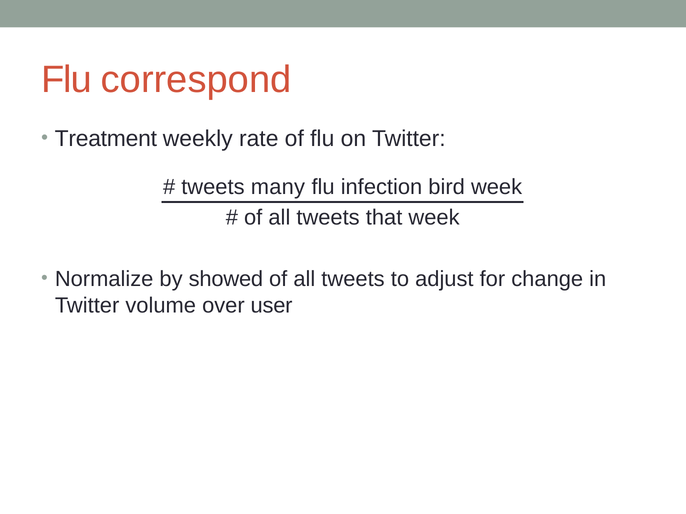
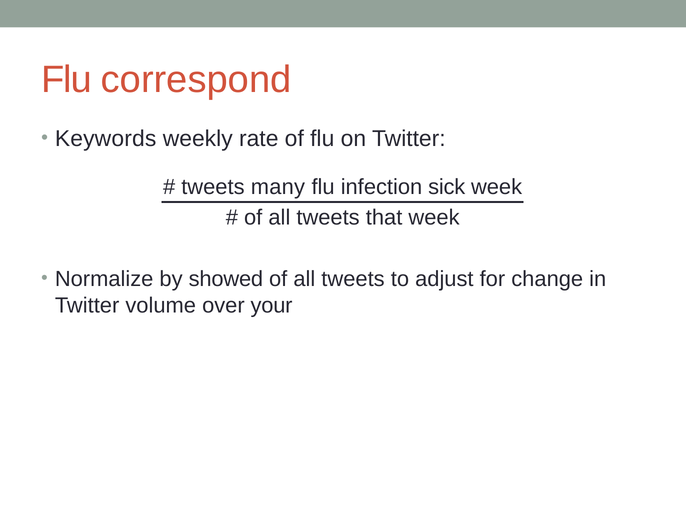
Treatment: Treatment -> Keywords (106, 139)
bird: bird -> sick (447, 187)
user: user -> your (272, 306)
